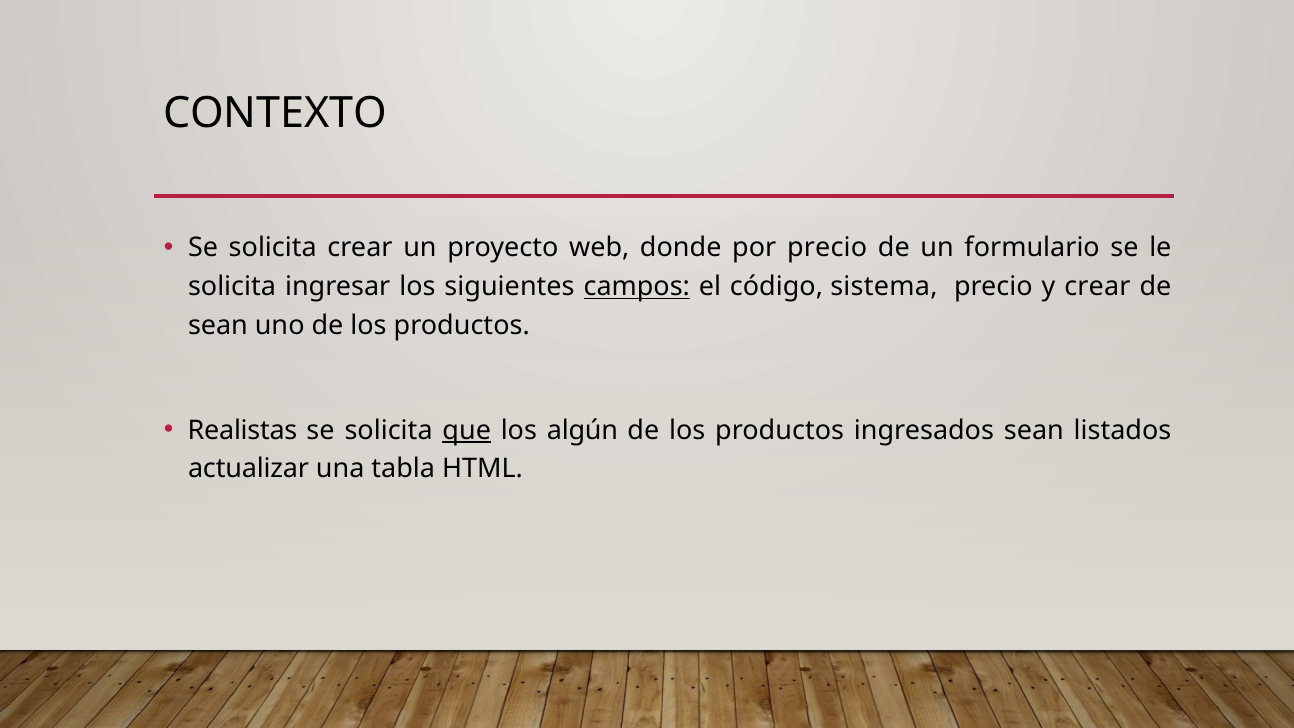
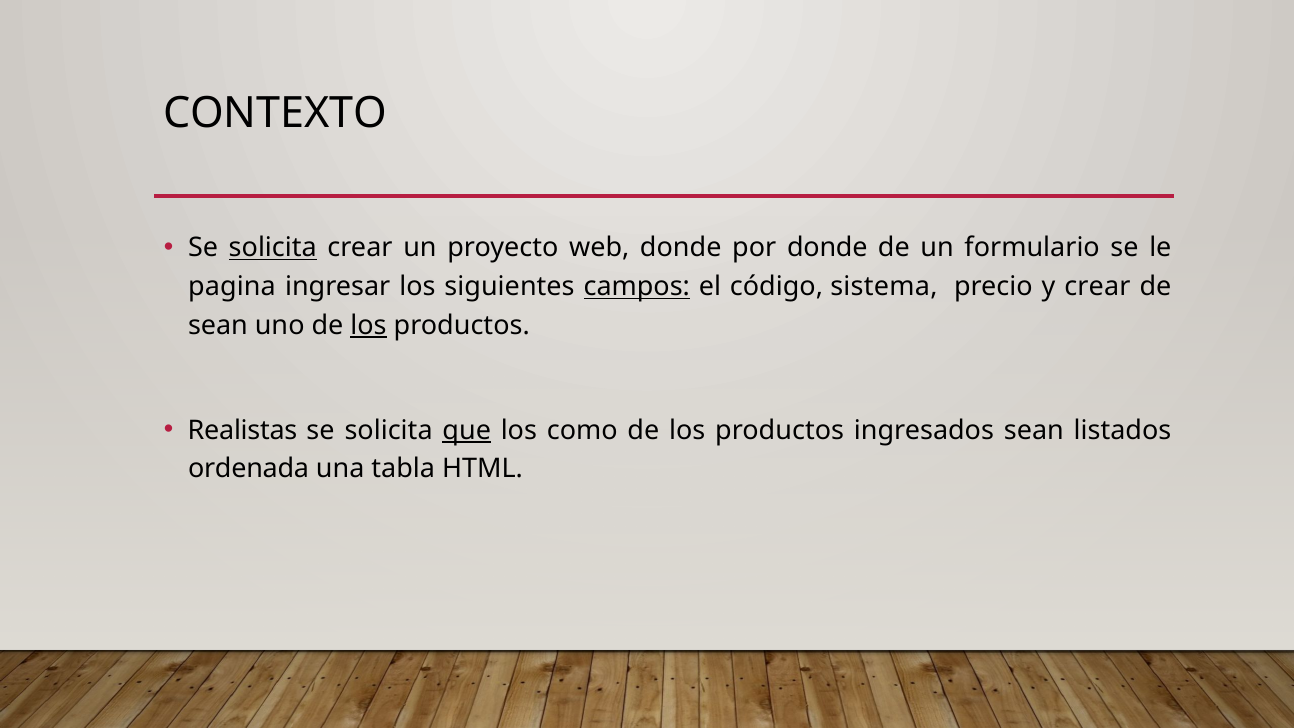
solicita underline: none -> present (273, 248)
por precio: precio -> donde (827, 248)
solicita: solicita -> pagina (232, 287)
los underline: none -> present (368, 326)
algún: algún -> como (582, 430)
actualizar: actualizar -> ordenada (249, 469)
